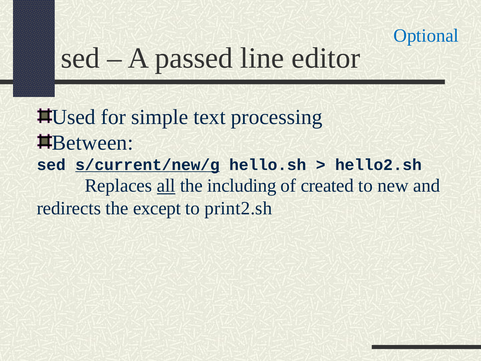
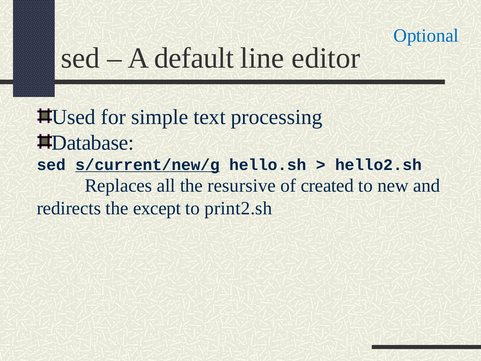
passed: passed -> default (194, 58)
Between: Between -> Database (93, 143)
all underline: present -> none (166, 186)
including: including -> resursive (242, 186)
